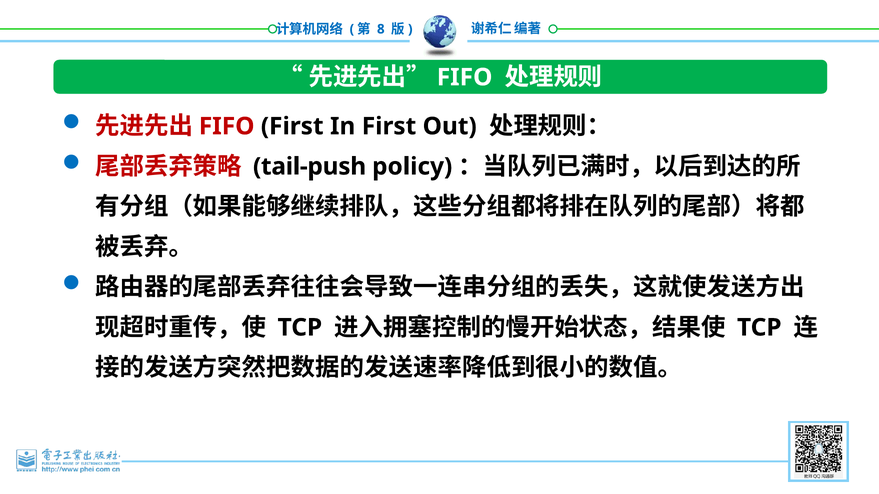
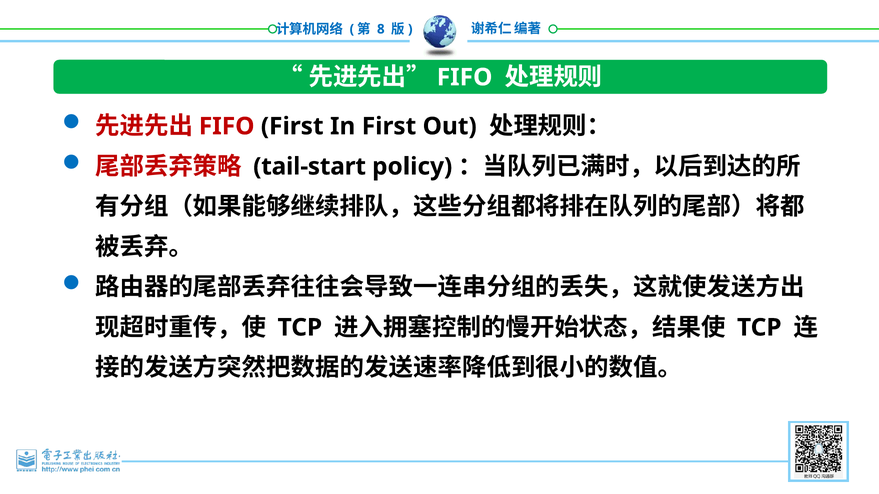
tail-push: tail-push -> tail-start (310, 167)
